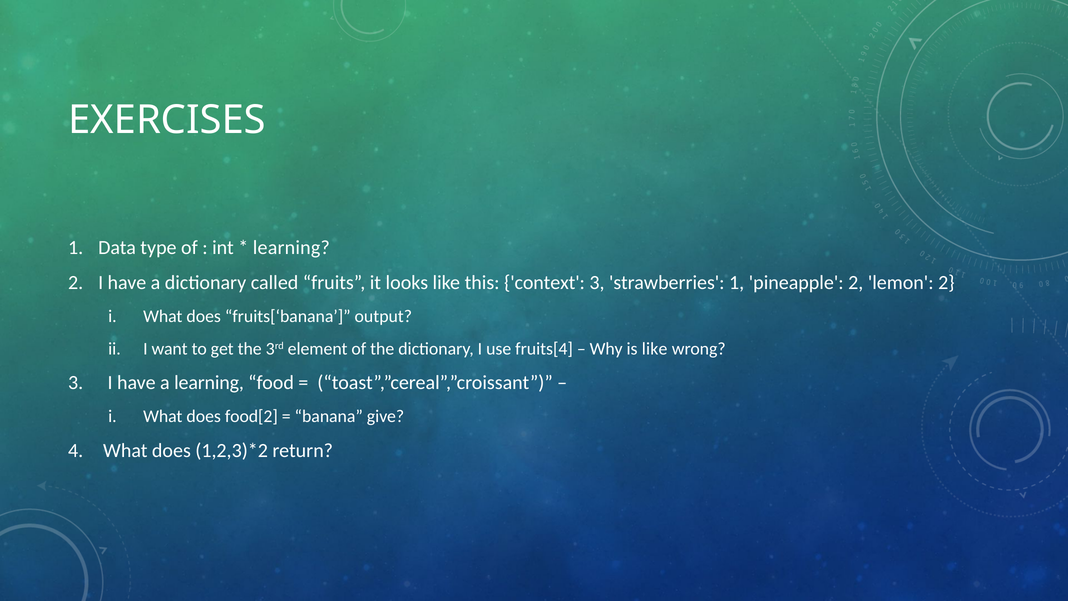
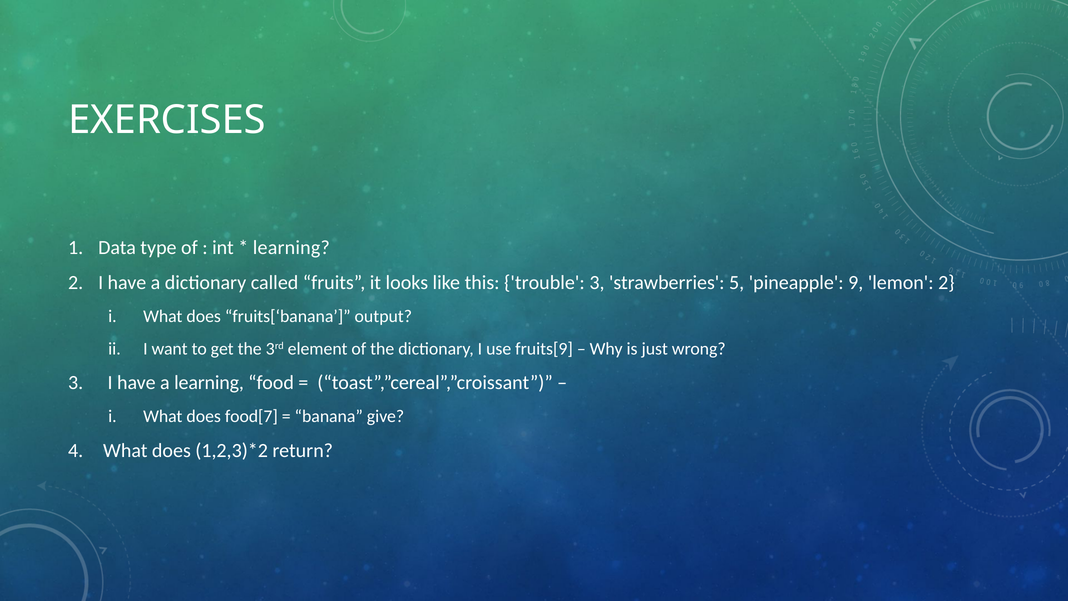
context: context -> trouble (544, 283)
strawberries 1: 1 -> 5 (737, 283)
pineapple 2: 2 -> 9 (856, 283)
fruits[4: fruits[4 -> fruits[9 (544, 349)
is like: like -> just (655, 349)
food[2: food[2 -> food[7 (251, 416)
